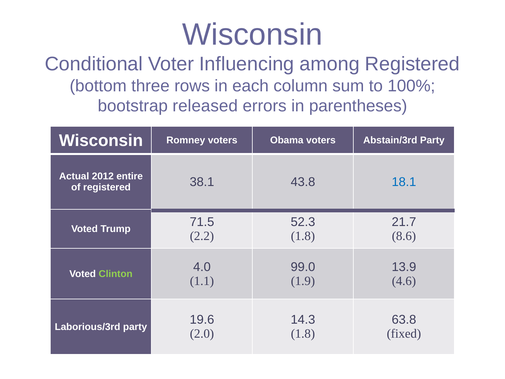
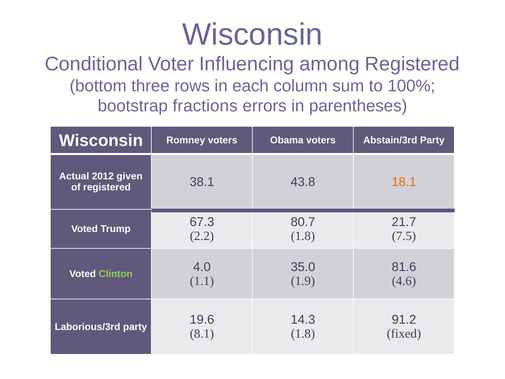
released: released -> fractions (205, 106)
entire: entire -> given (130, 176)
18.1 colour: blue -> orange (404, 182)
71.5: 71.5 -> 67.3 (202, 222)
52.3: 52.3 -> 80.7 (303, 222)
8.6: 8.6 -> 7.5 (404, 236)
99.0: 99.0 -> 35.0 (303, 267)
13.9: 13.9 -> 81.6 (404, 267)
63.8: 63.8 -> 91.2 (404, 320)
2.0: 2.0 -> 8.1 (202, 334)
